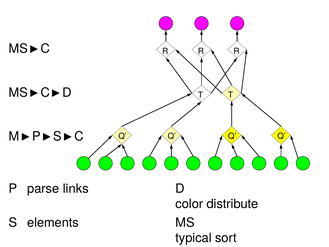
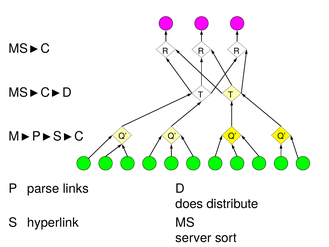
color: color -> does (189, 204)
elements: elements -> hyperlink (53, 222)
typical: typical -> server (193, 238)
